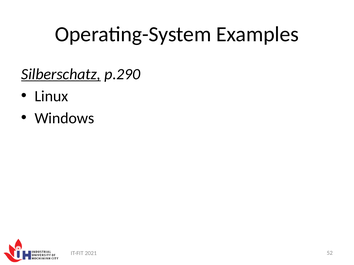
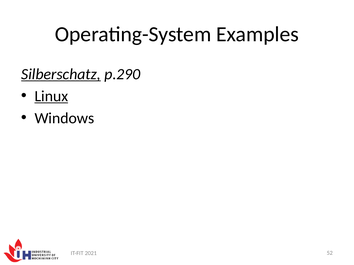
Linux underline: none -> present (51, 96)
